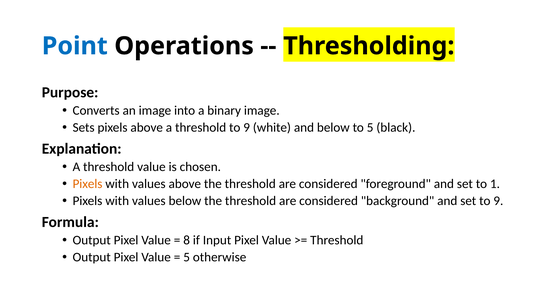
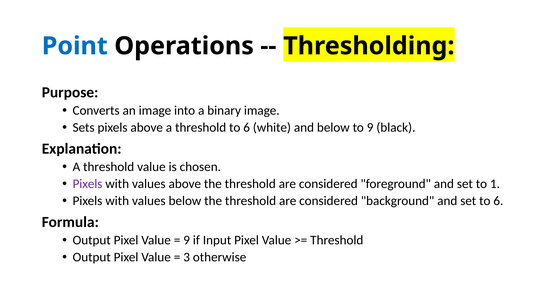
threshold to 9: 9 -> 6 (247, 128)
to 5: 5 -> 9 (370, 128)
Pixels colour: orange -> purple (88, 184)
set to 9: 9 -> 6 (498, 201)
8: 8 -> 9 (187, 241)
5: 5 -> 3 (187, 258)
